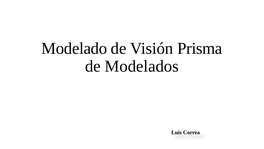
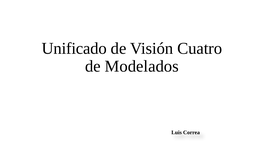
Modelado: Modelado -> Unificado (74, 48)
Prisma: Prisma -> Cuatro (200, 48)
